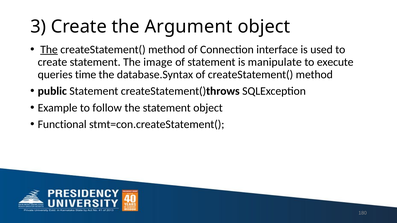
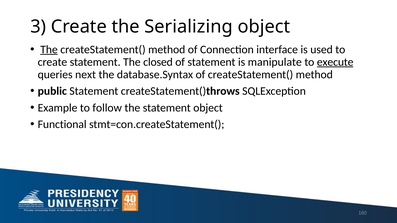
Argument: Argument -> Serializing (189, 27)
image: image -> closed (158, 62)
execute underline: none -> present (335, 62)
time: time -> next (86, 75)
